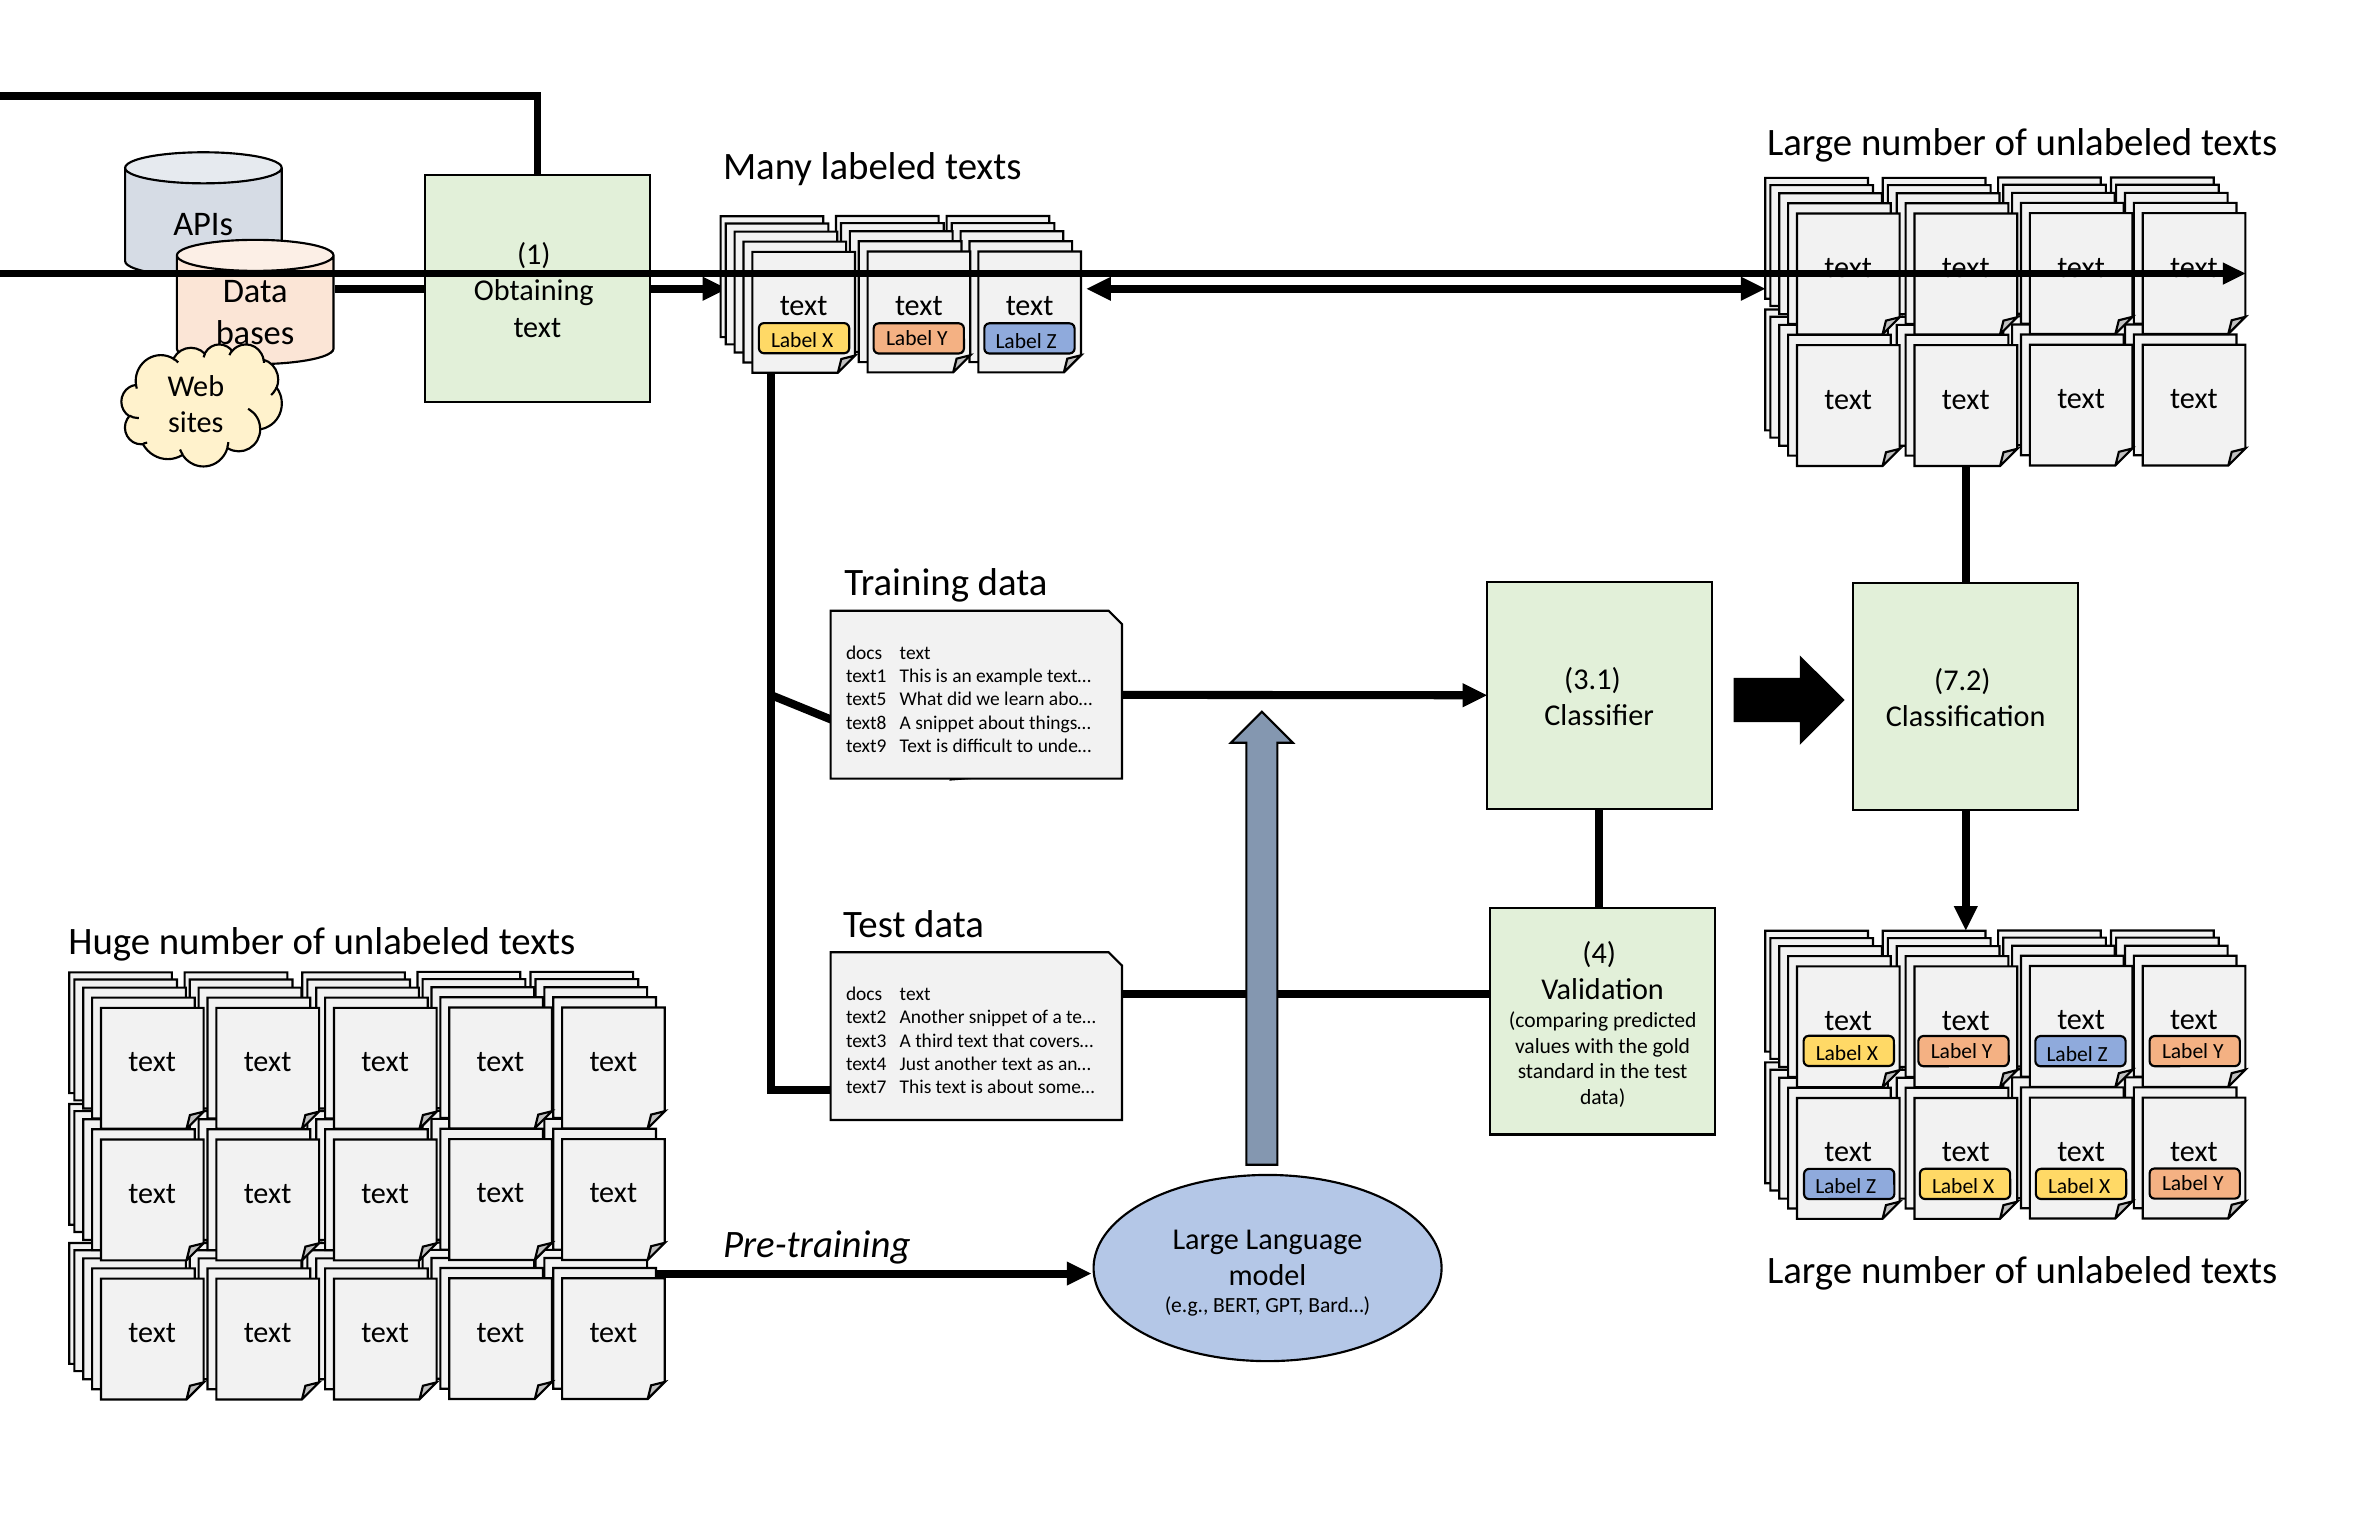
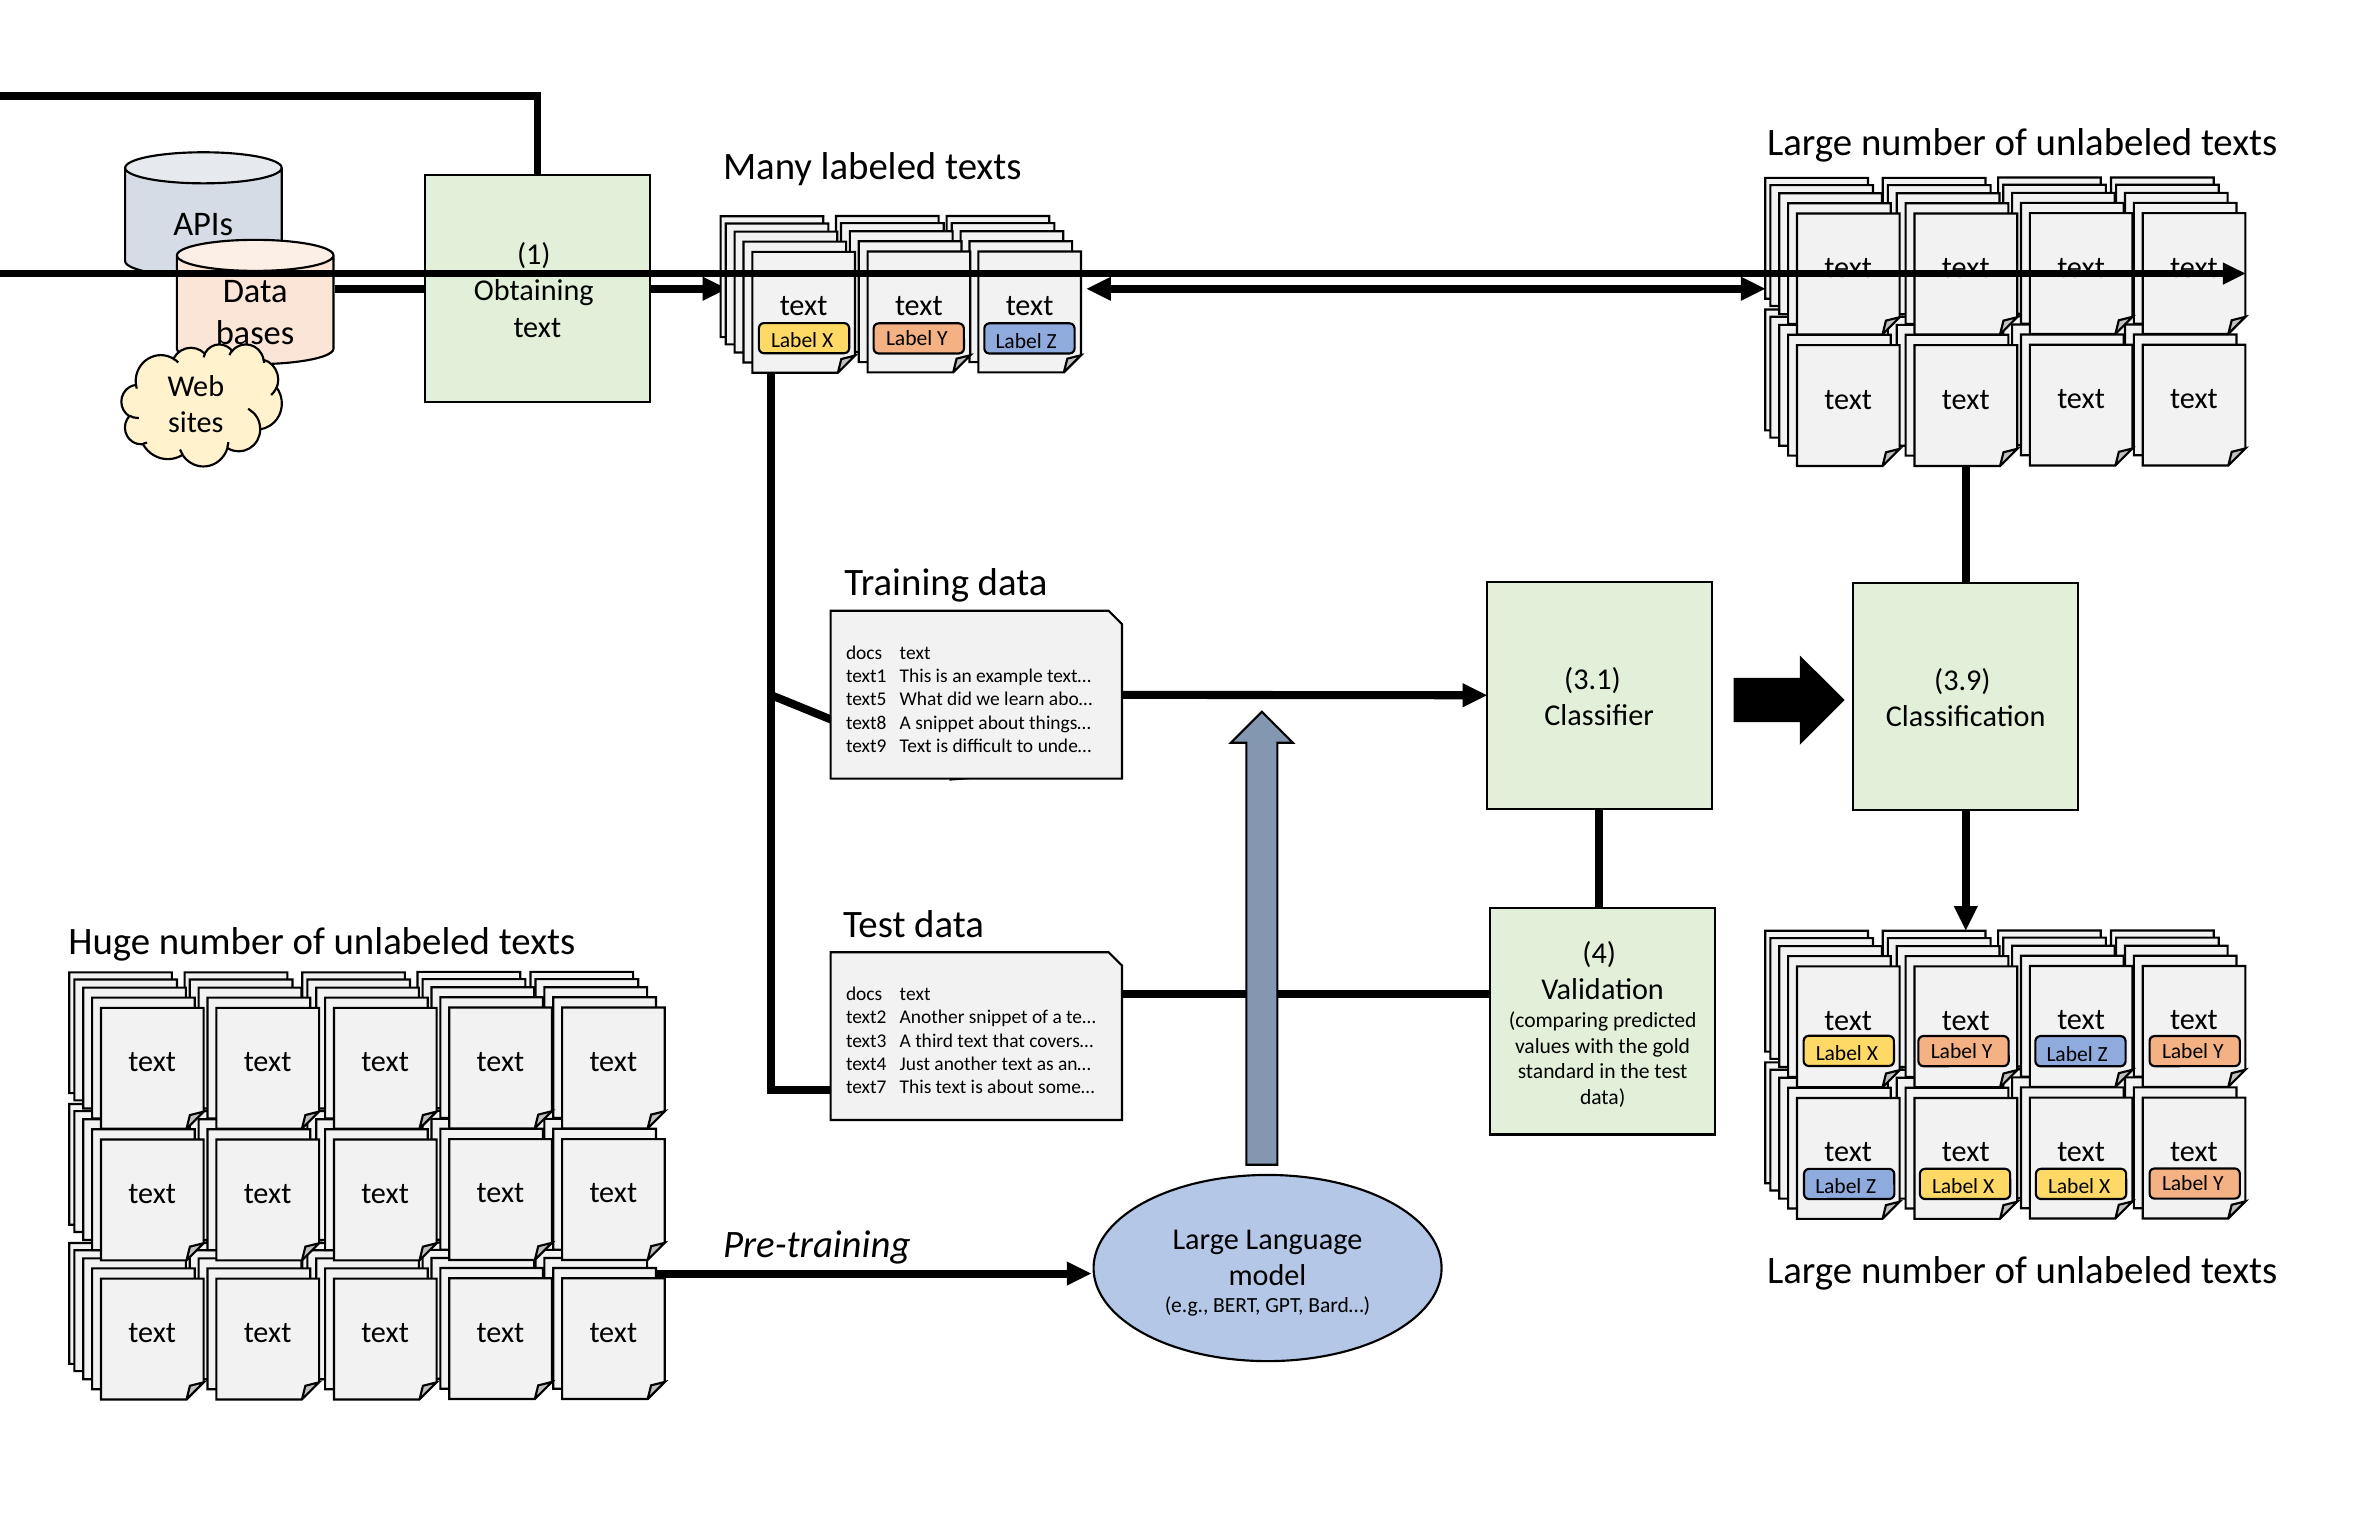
7.2: 7.2 -> 3.9 (1962, 680)
